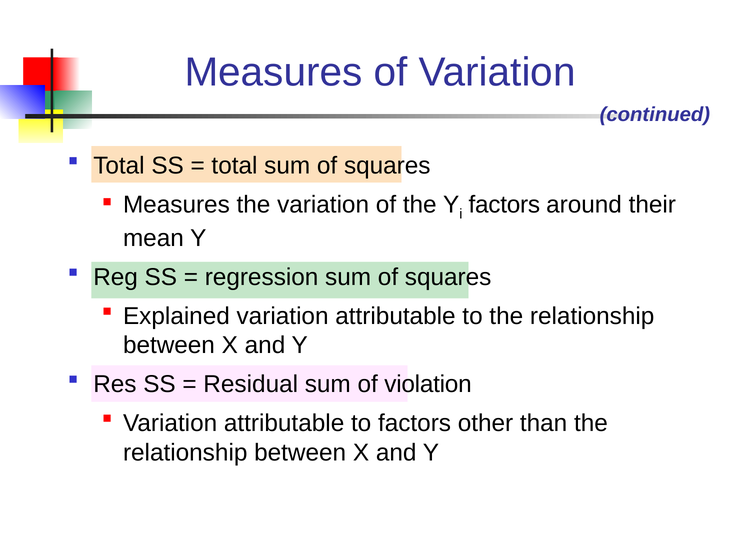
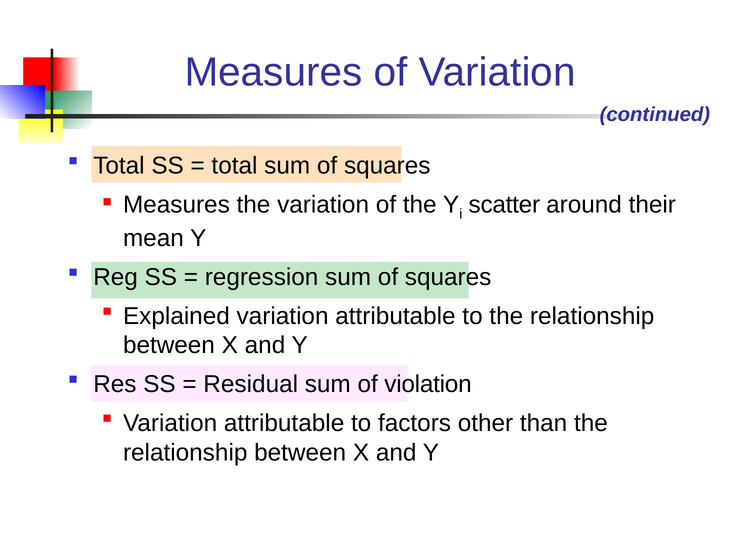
factors: factors -> scatter (504, 205)
